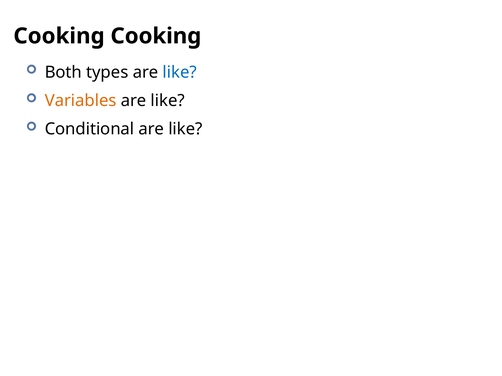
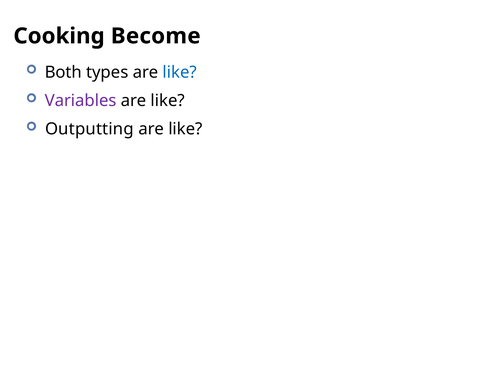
Cooking Cooking: Cooking -> Become (156, 36)
Variables colour: orange -> purple (81, 101)
Conditional: Conditional -> Outputting (89, 129)
